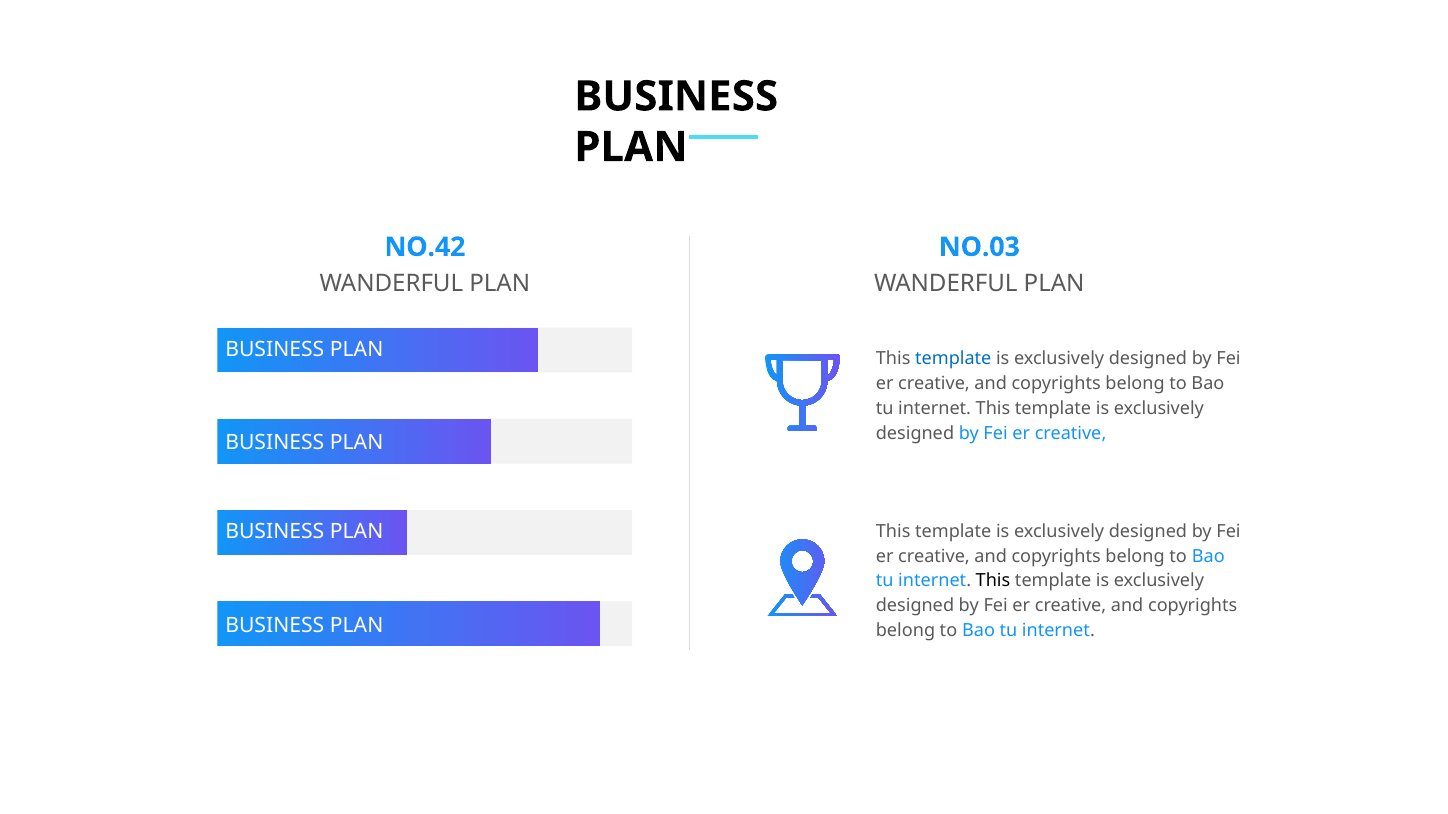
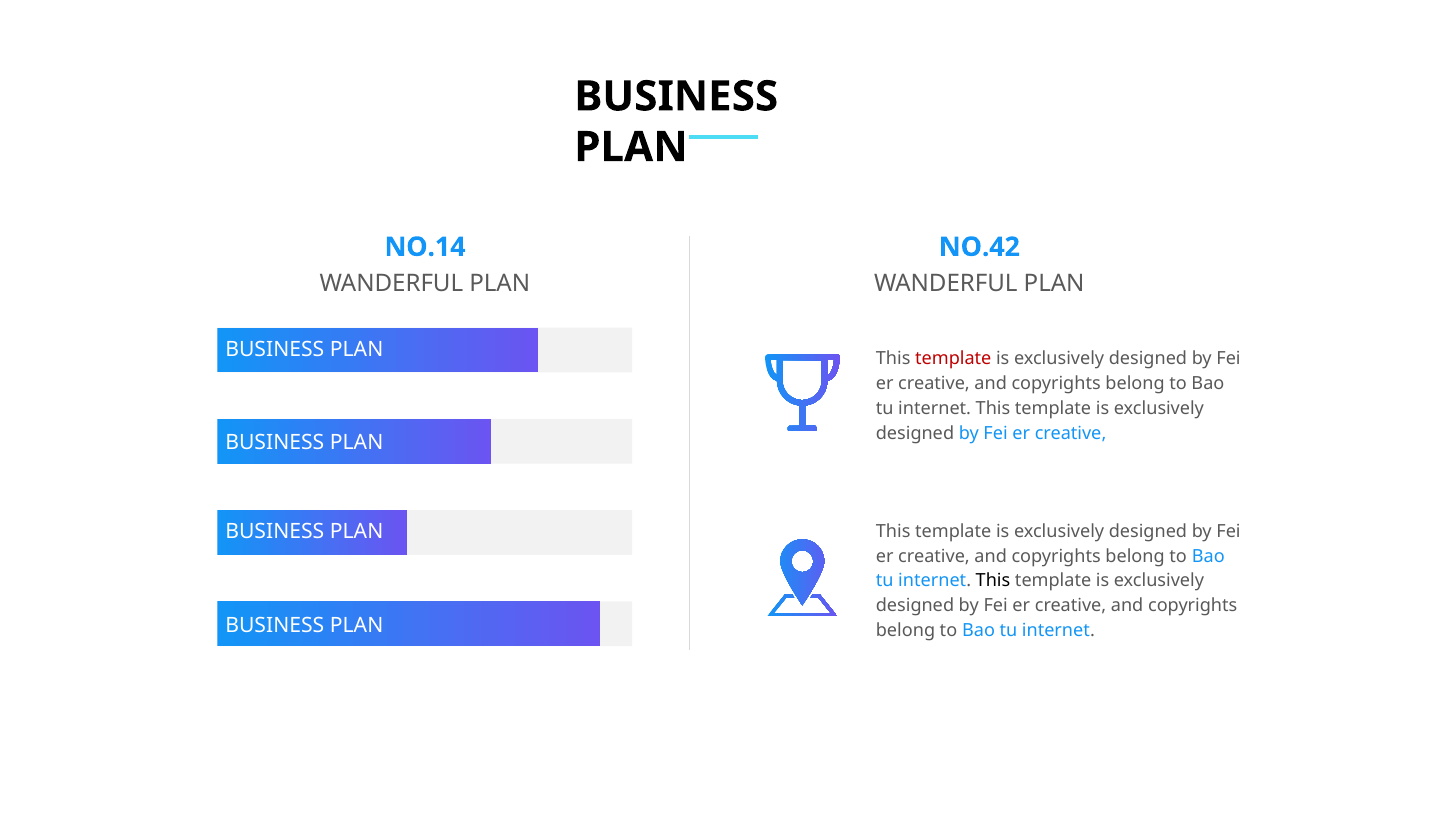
NO.42: NO.42 -> NO.14 (425, 247)
NO.03: NO.03 -> NO.42 (979, 247)
template colour: blue -> red (953, 359)
